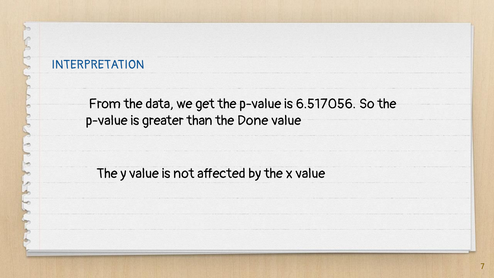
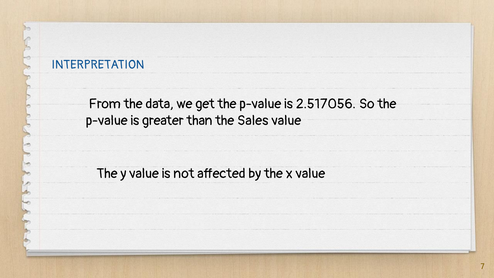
6.517056: 6.517056 -> 2.517056 (326, 104)
Done: Done -> Sales (253, 120)
